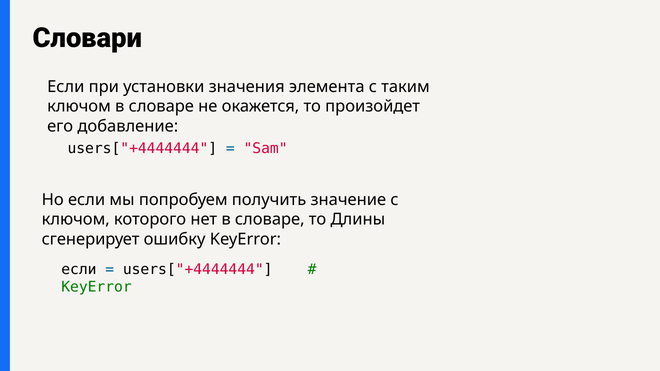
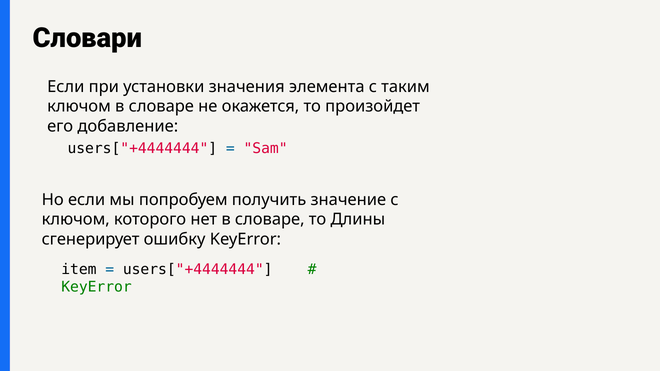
если: если -> item (79, 269)
